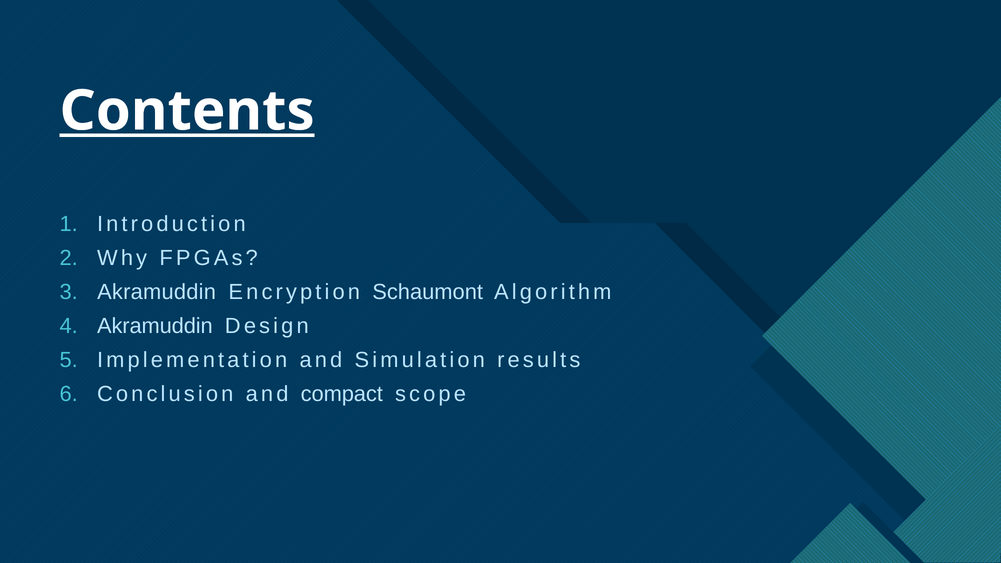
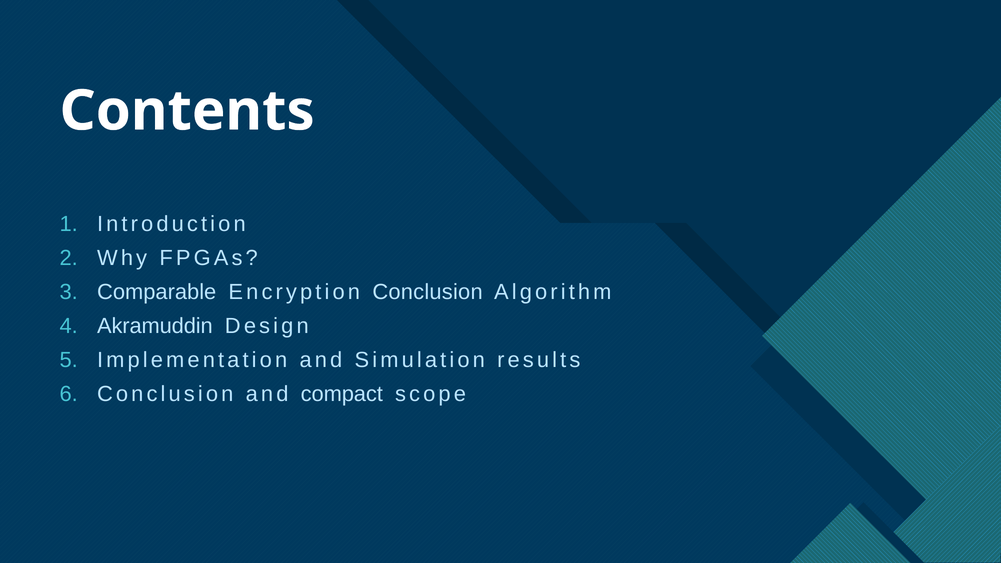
Contents underline: present -> none (187, 111)
Akramuddin: Akramuddin -> Comparable (157, 292)
Encryption Schaumont: Schaumont -> Conclusion (428, 292)
